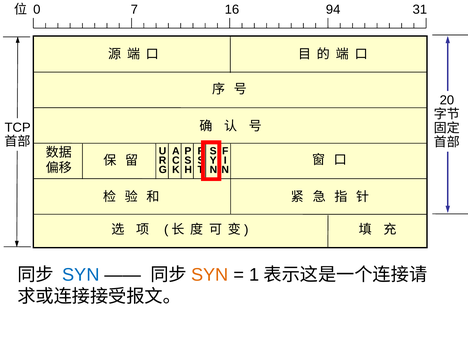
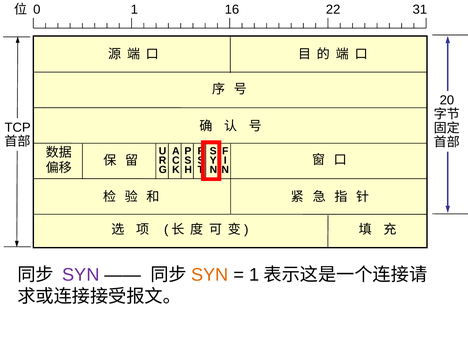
0 7: 7 -> 1 (134, 10)
94: 94 -> 22 (333, 10)
SYN colour: blue -> purple (81, 275)
